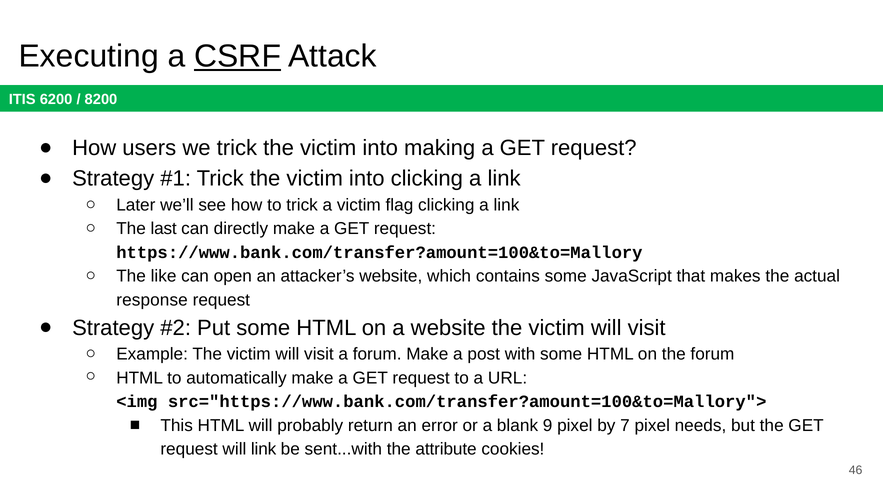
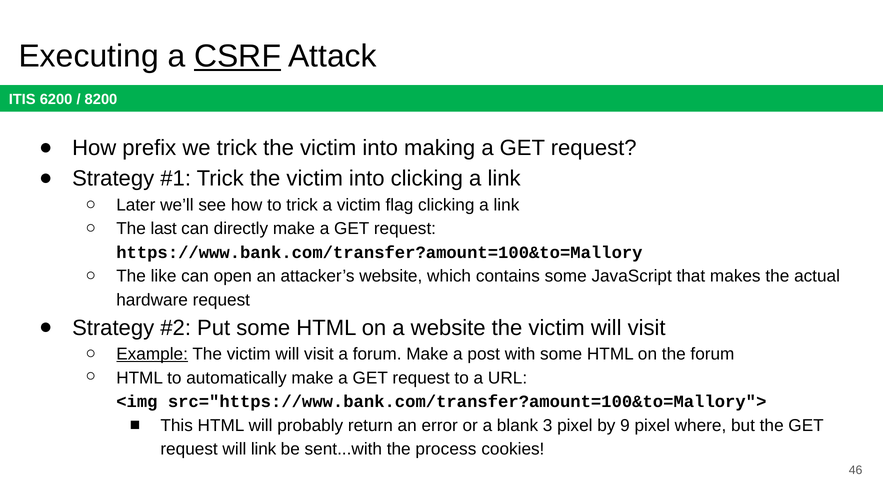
users: users -> prefix (149, 148)
response: response -> hardware (152, 300)
Example underline: none -> present (152, 354)
9: 9 -> 3 (548, 425)
7: 7 -> 9 (625, 425)
needs: needs -> where (700, 425)
attribute: attribute -> process (446, 449)
